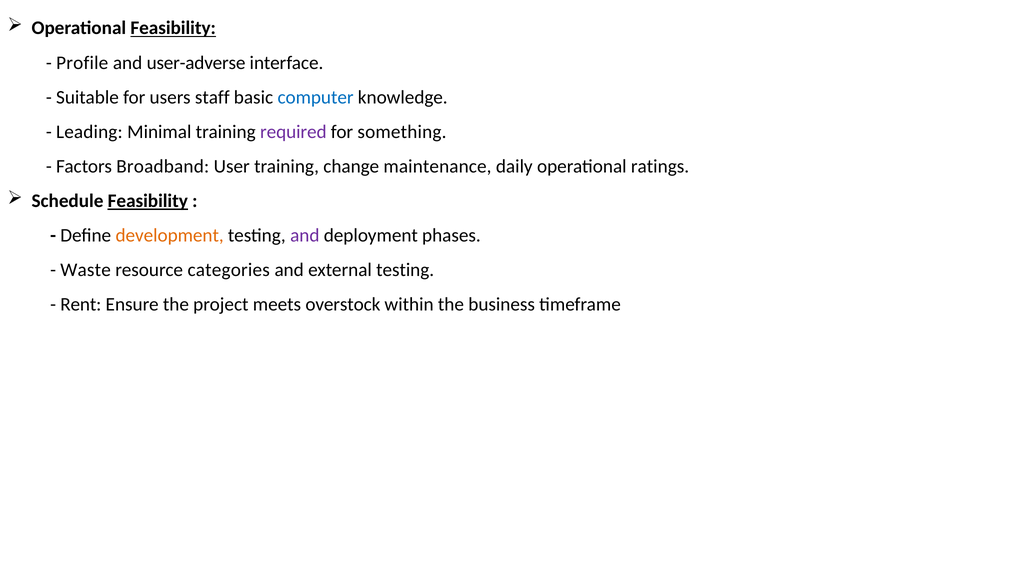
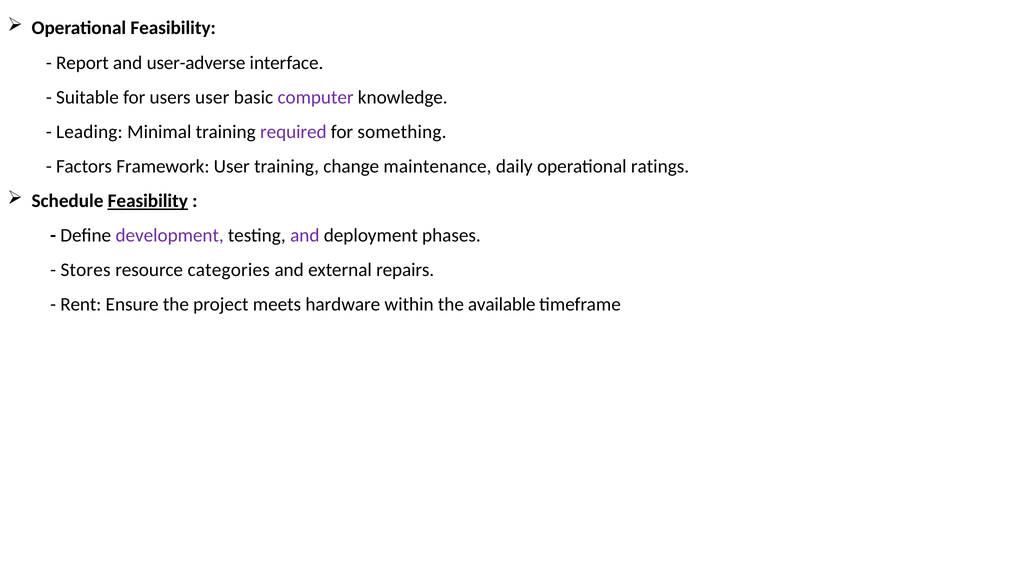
Feasibility underline: present -> none (173, 28)
Profile: Profile -> Report (82, 63)
users staff: staff -> user (212, 97)
computer colour: blue -> purple (316, 97)
Broadband: Broadband -> Framework (163, 166)
development colour: orange -> purple (170, 236)
Waste: Waste -> Stores (86, 270)
external testing: testing -> repairs (405, 270)
overstock: overstock -> hardware (343, 305)
business: business -> available (502, 305)
